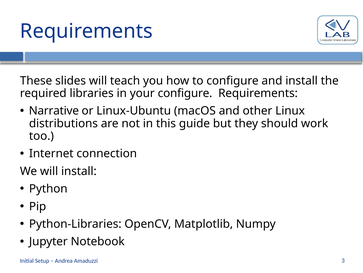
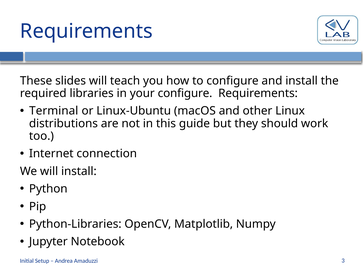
Narrative: Narrative -> Terminal (54, 111)
